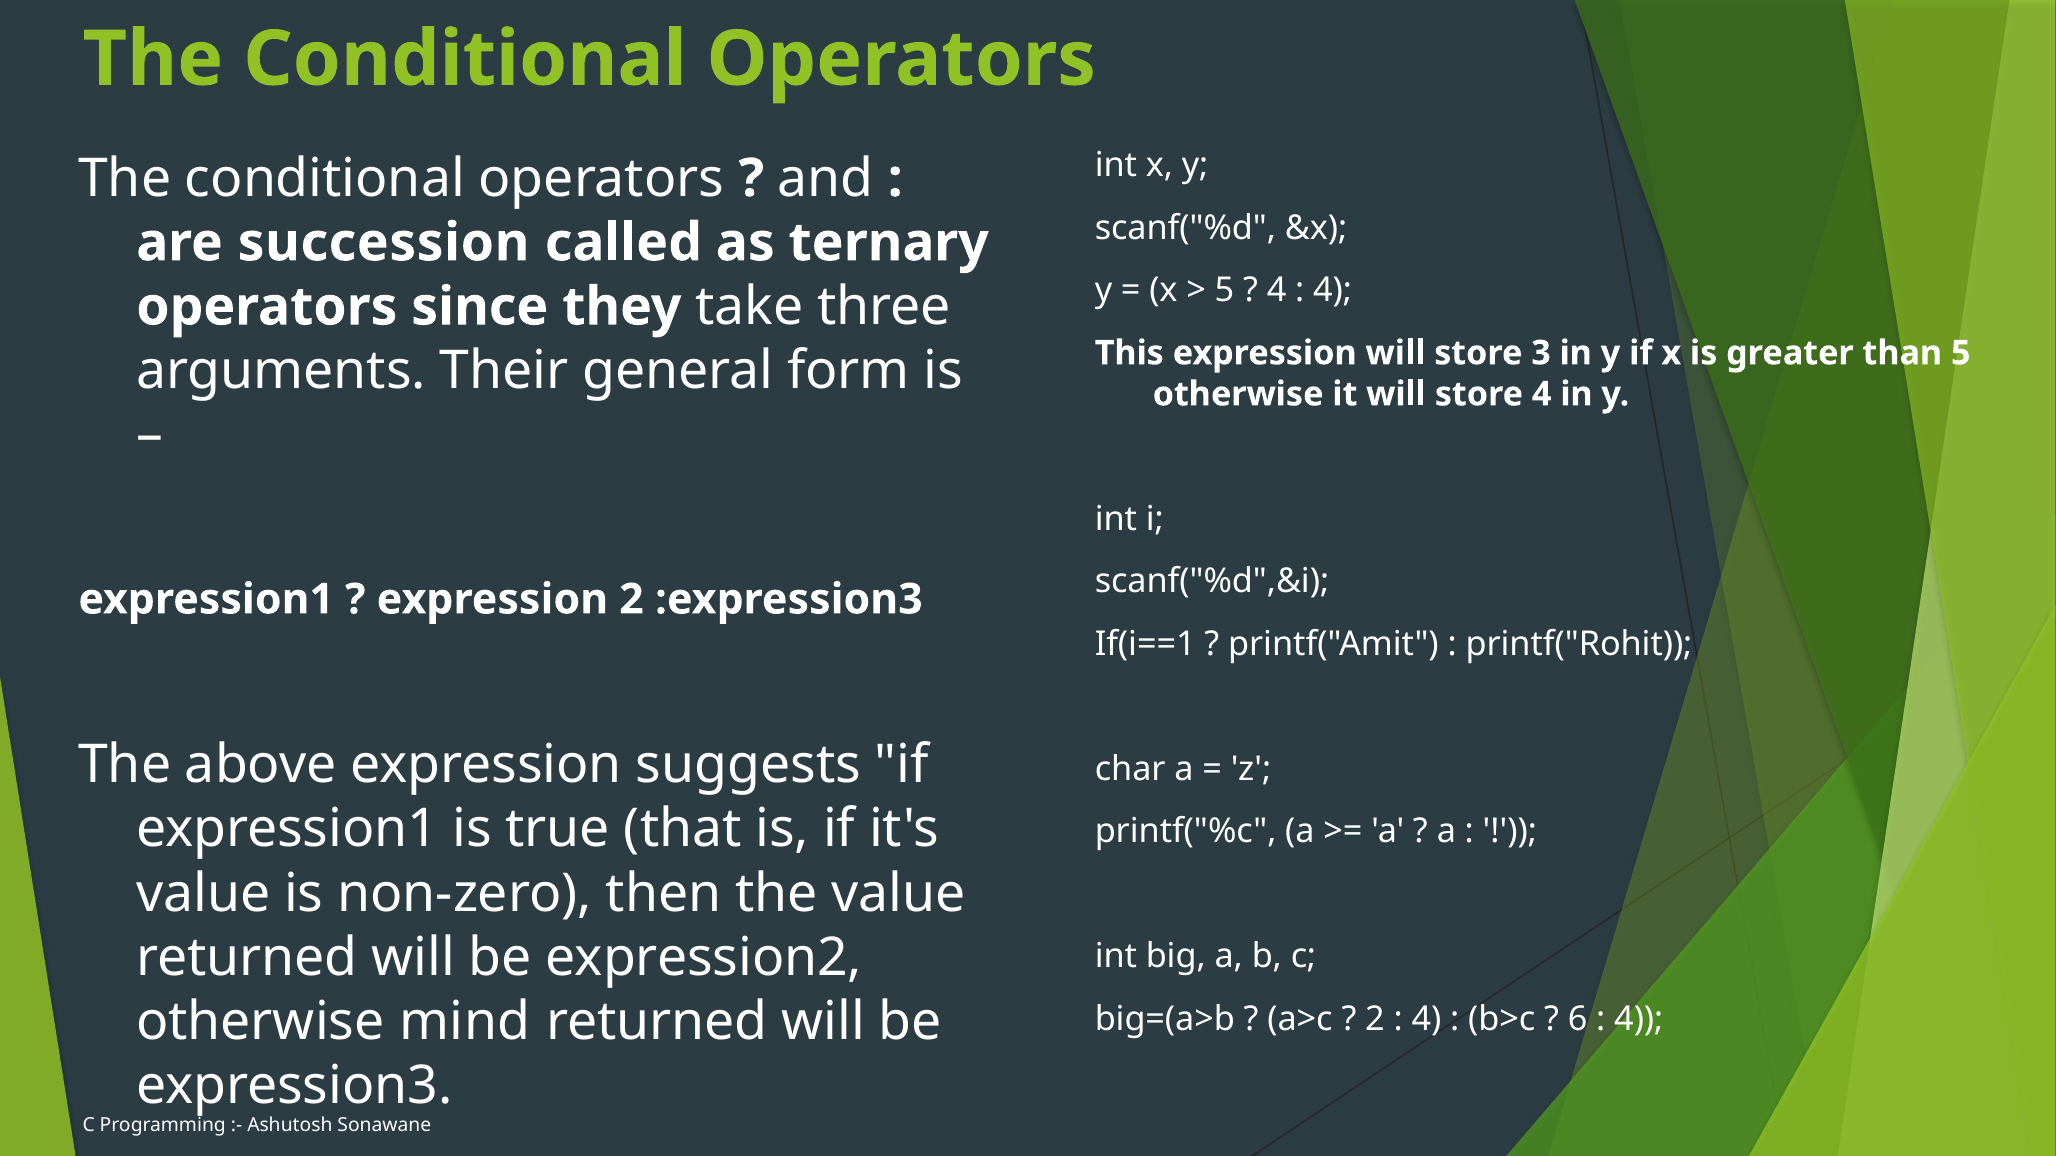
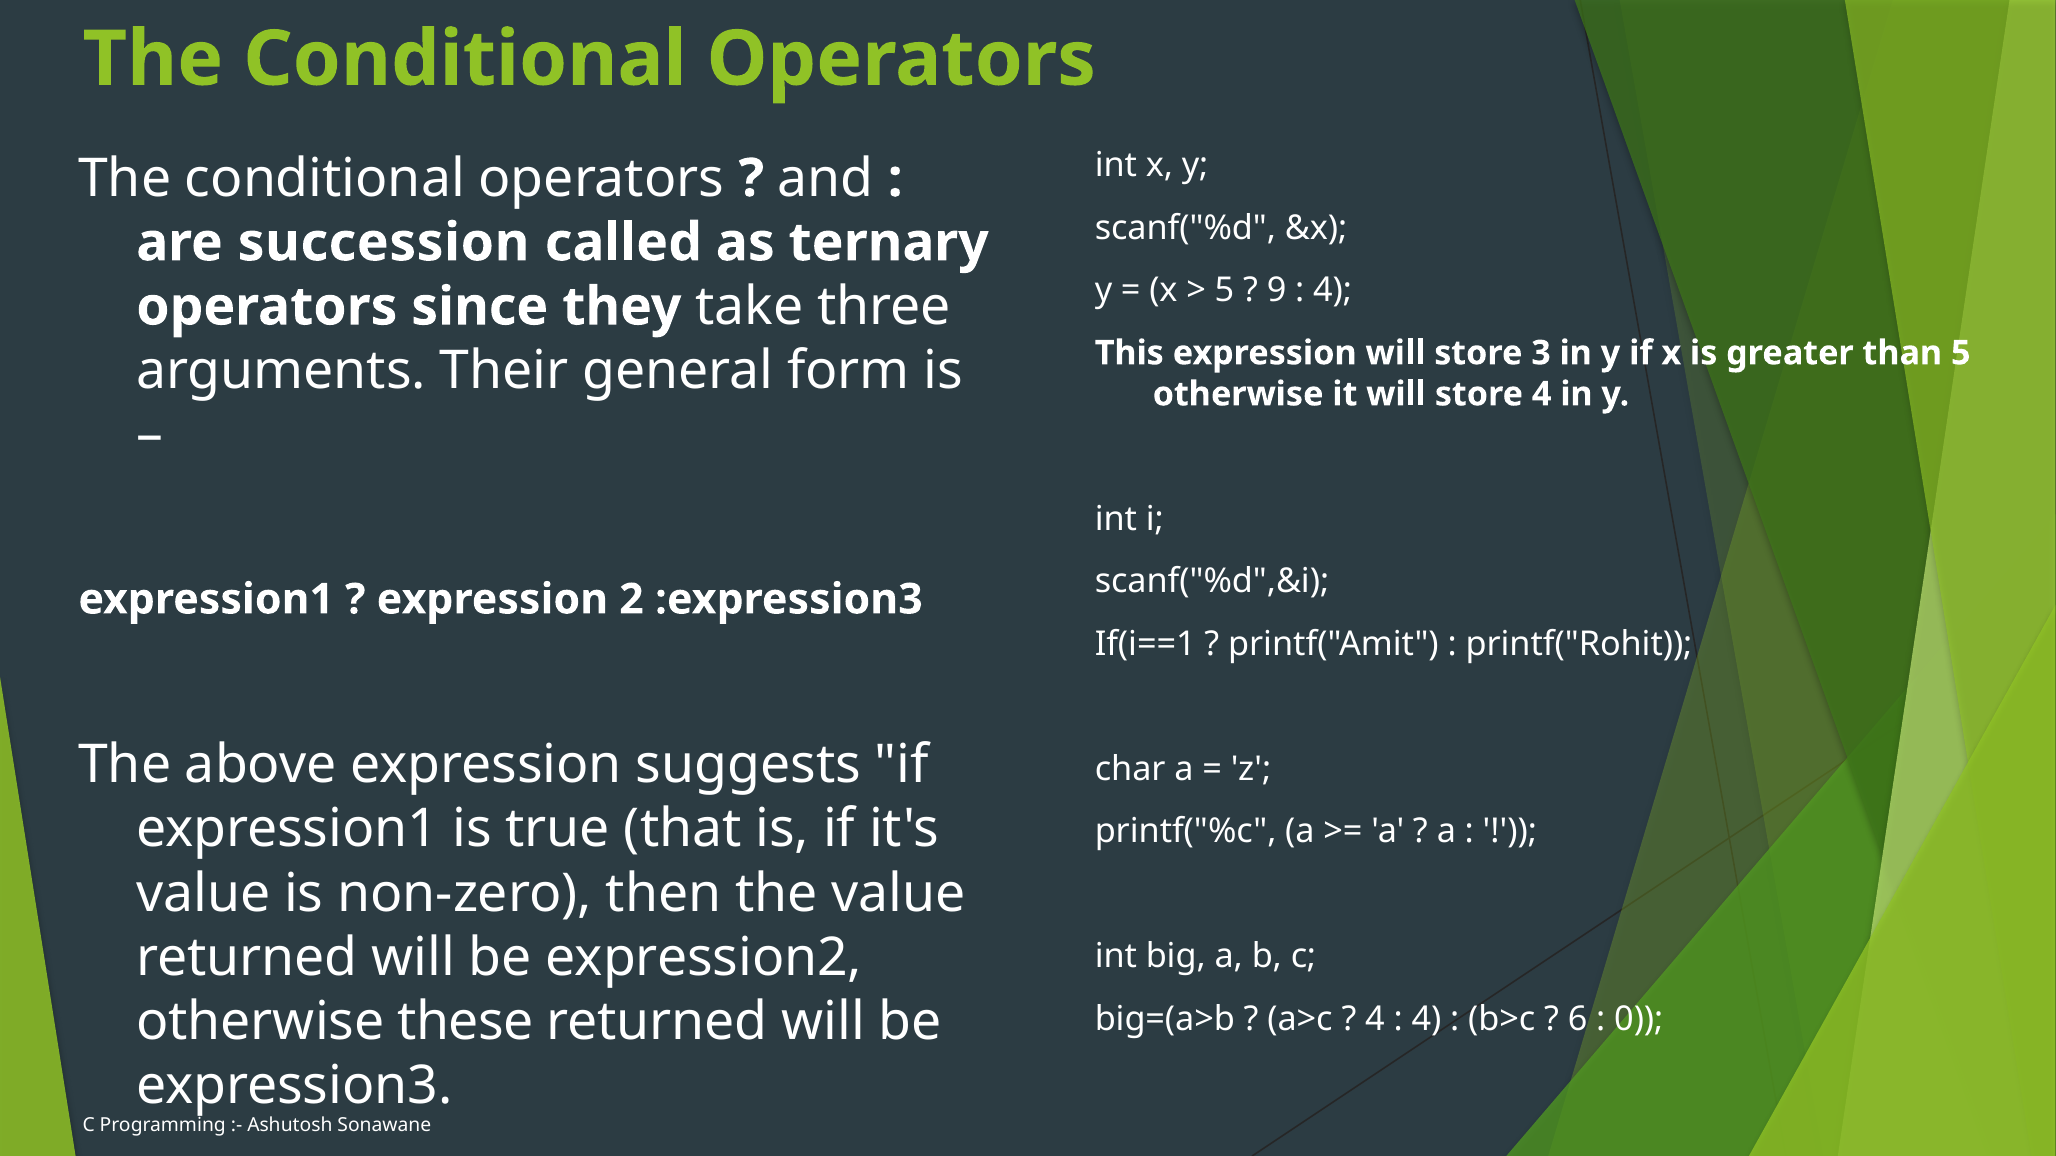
4: 4 -> 9 (1277, 291)
mind: mind -> these (466, 1022)
2: 2 -> 4 (1375, 1020)
4: 4 -> 0 (1639, 1020)
